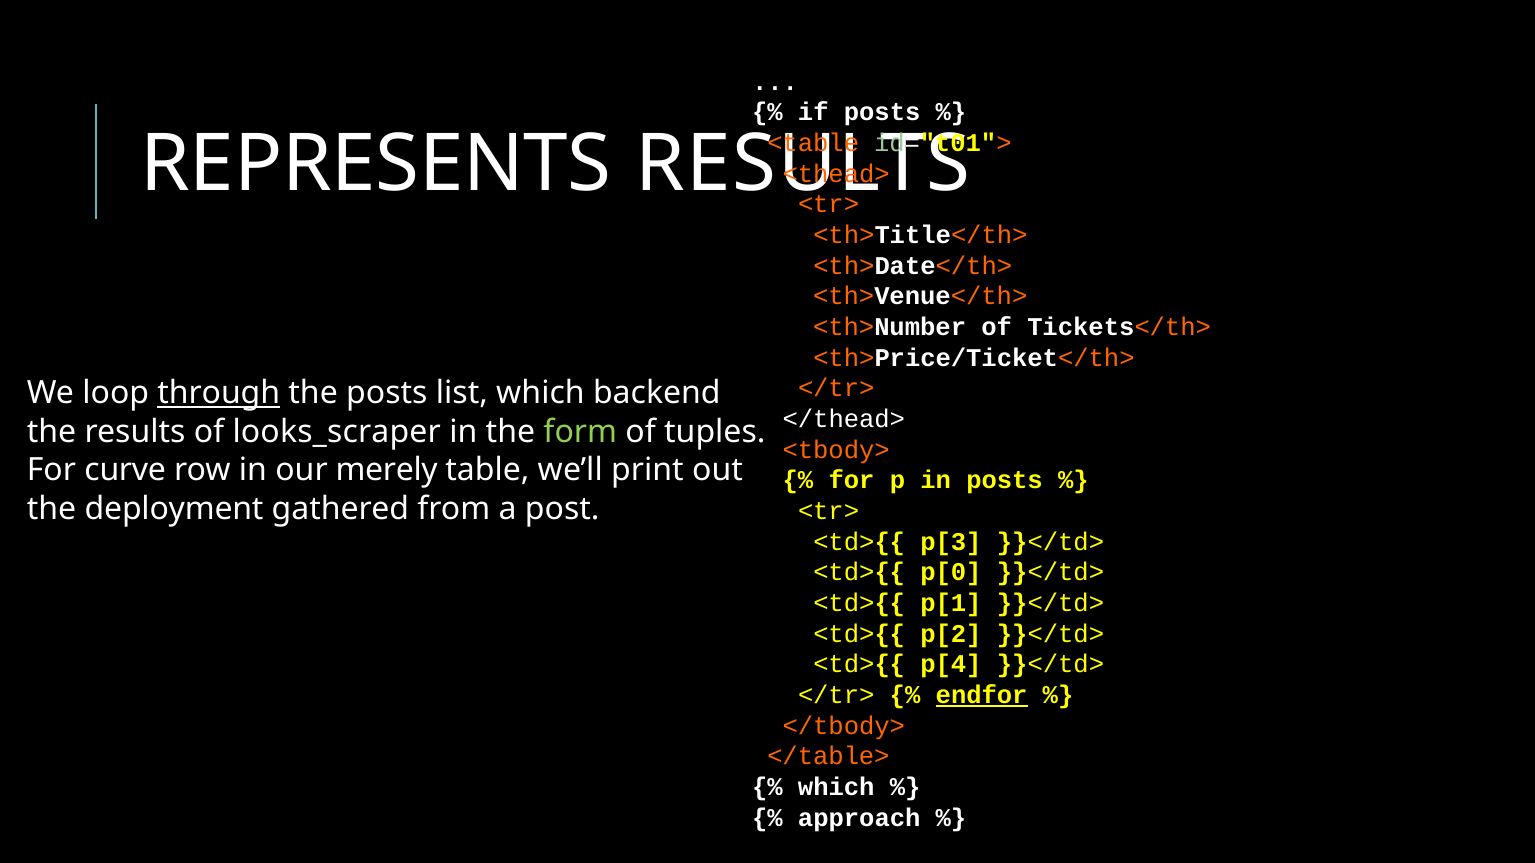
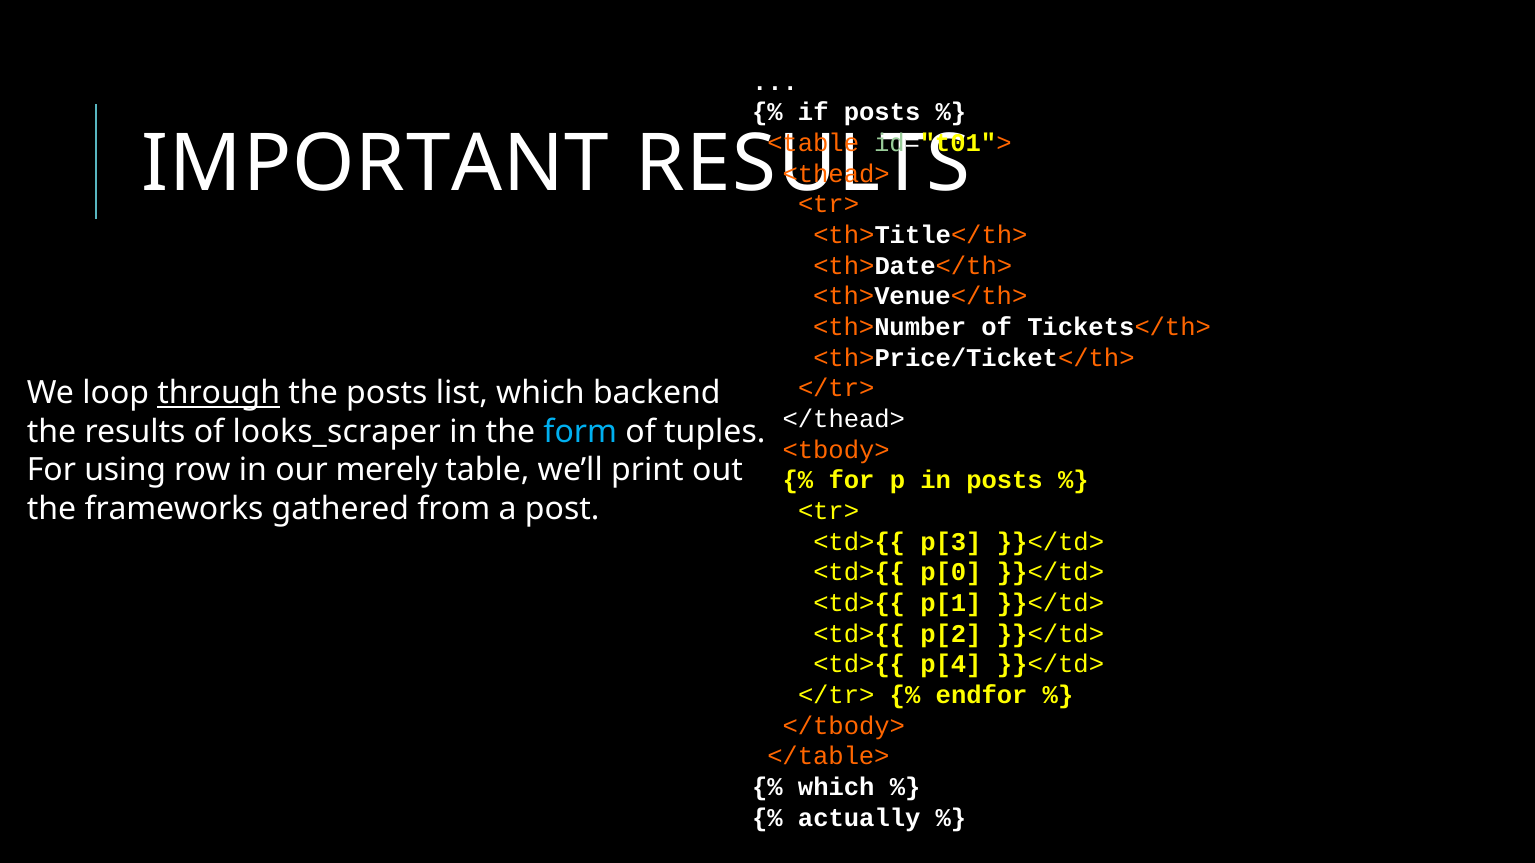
REPRESENTS: REPRESENTS -> IMPORTANT (376, 165)
form colour: light green -> light blue (580, 432)
curve: curve -> using (125, 470)
deployment: deployment -> frameworks (174, 509)
endfor underline: present -> none (982, 696)
approach: approach -> actually (859, 818)
